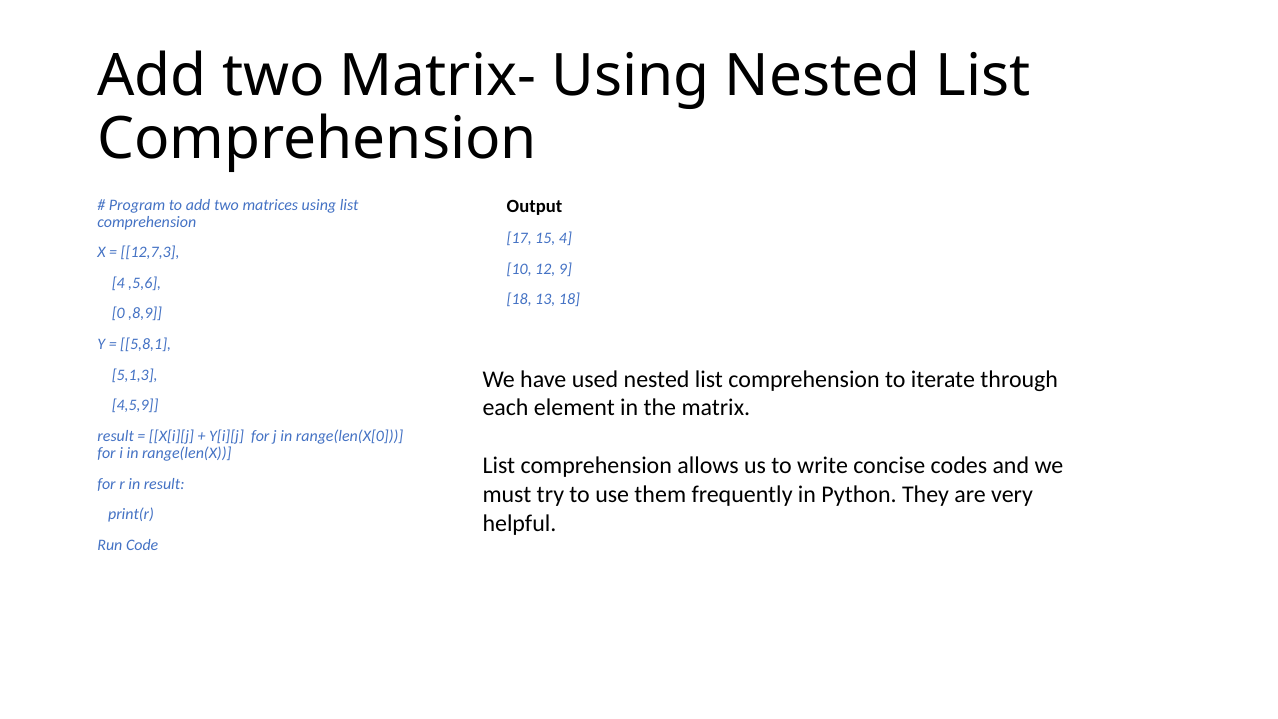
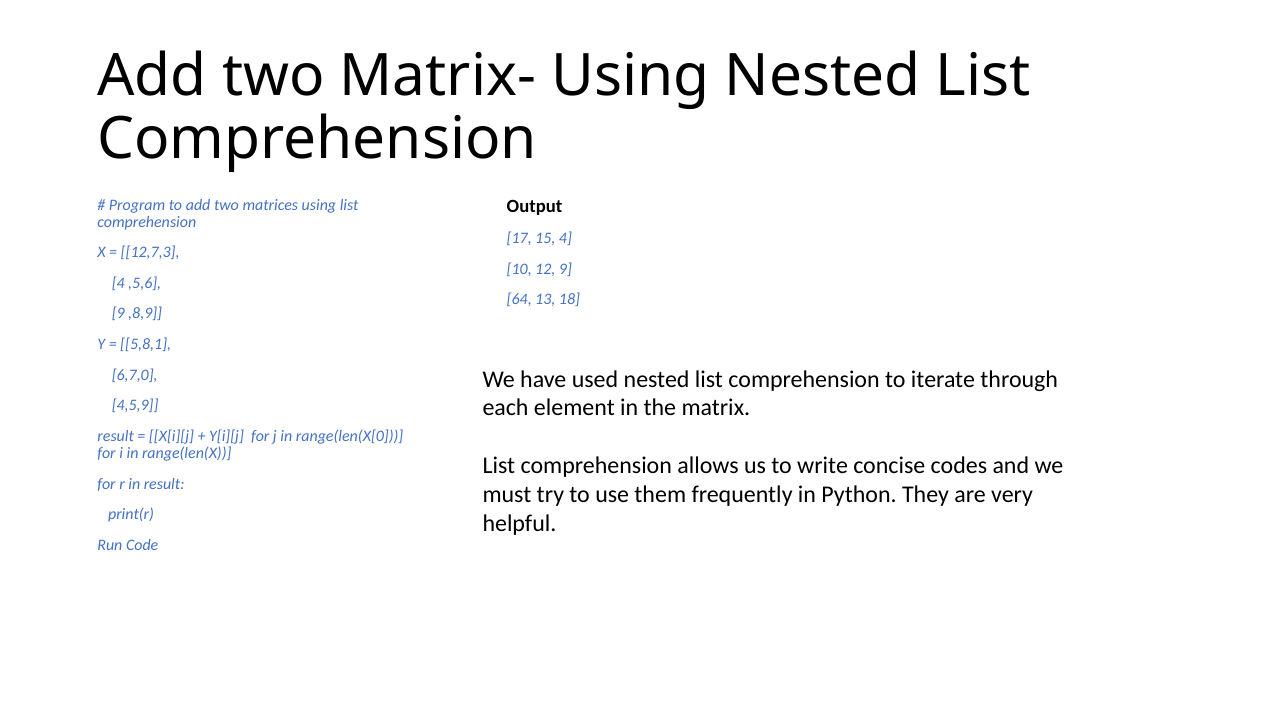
18: 18 -> 64 (519, 299)
0: 0 -> 9 (118, 314)
5,1,3: 5,1,3 -> 6,7,0 (135, 375)
